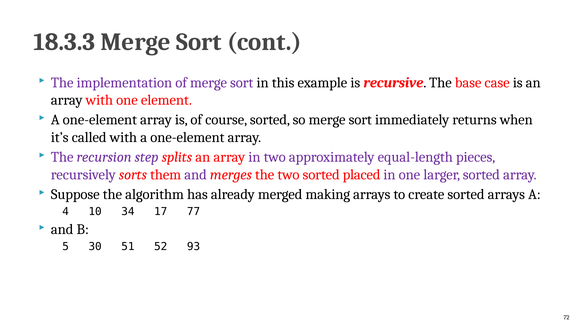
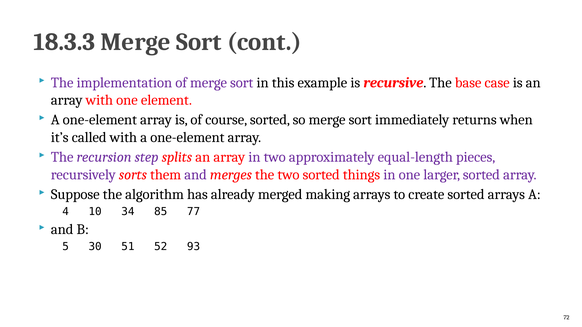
placed: placed -> things (361, 175)
17: 17 -> 85 (161, 212)
